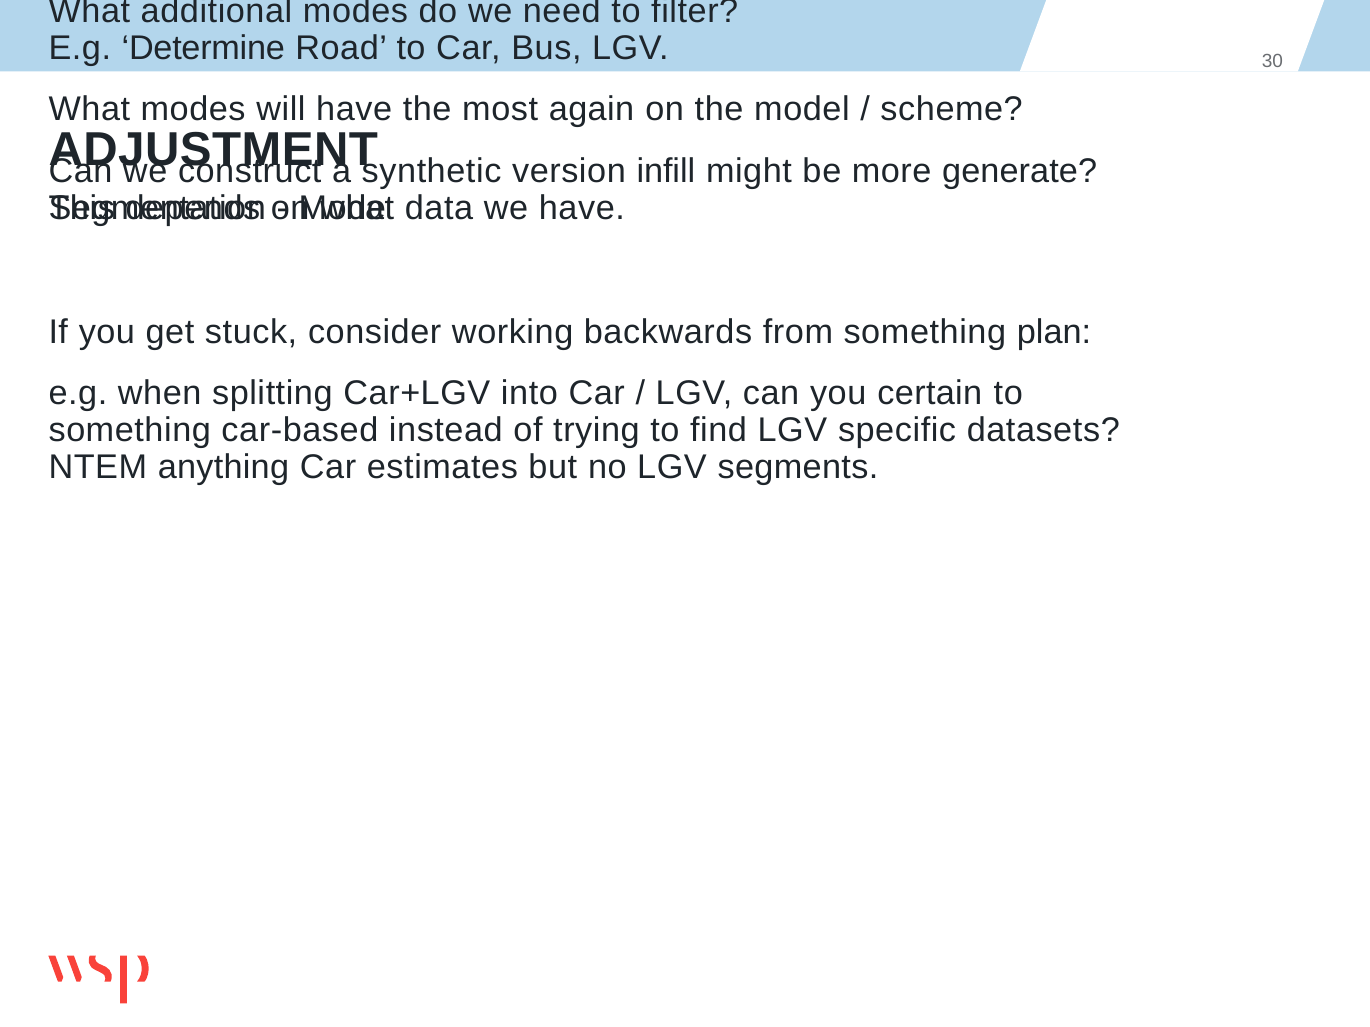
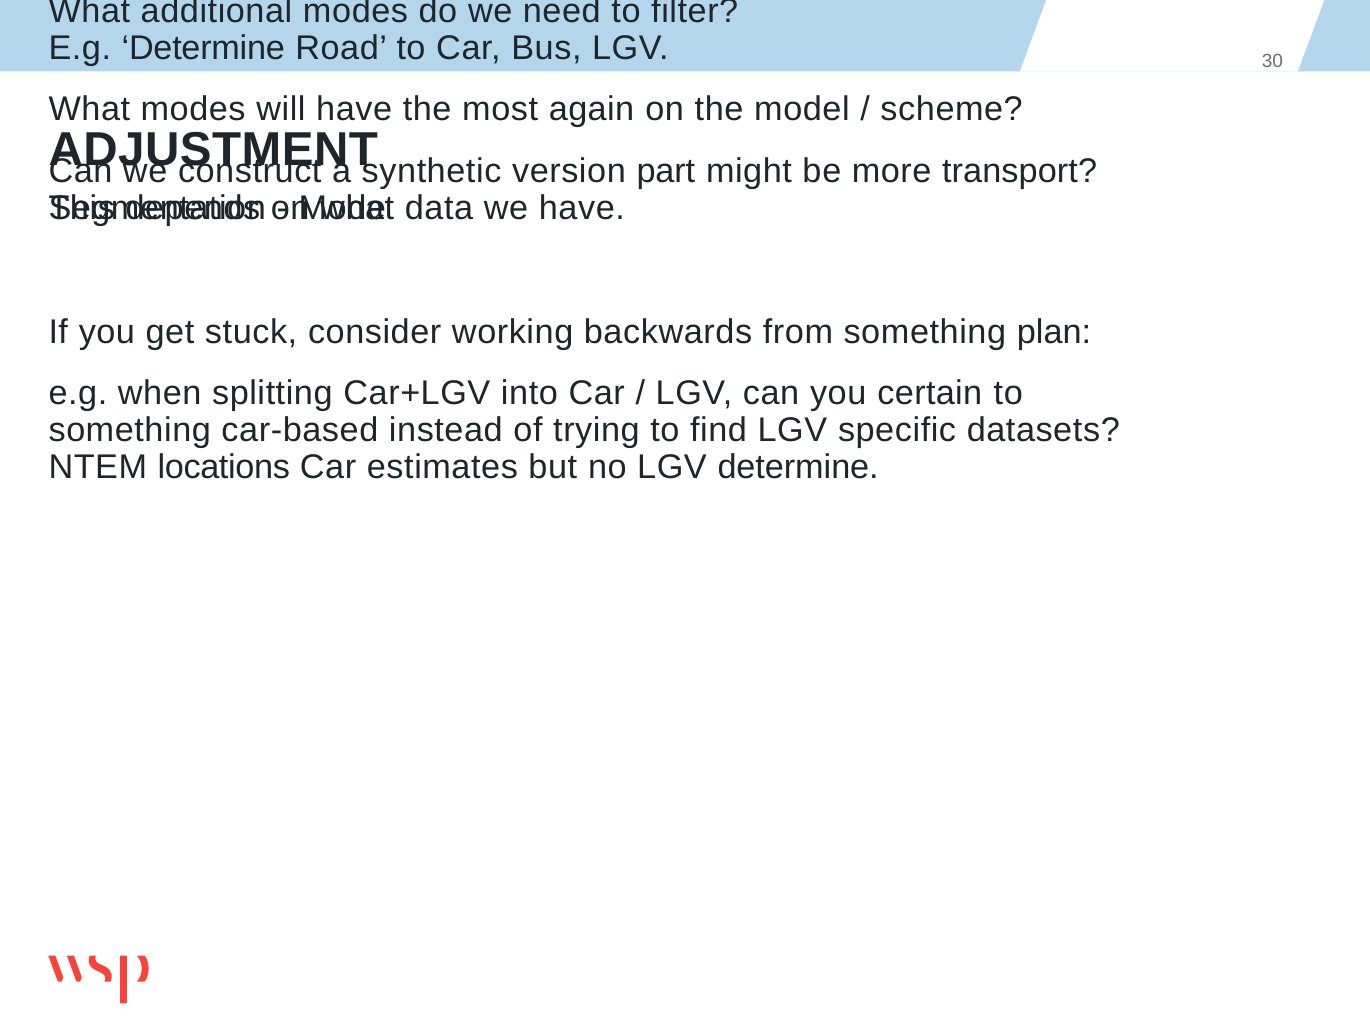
infill: infill -> part (666, 171)
generate: generate -> transport (1020, 171)
anything: anything -> locations (224, 468)
LGV segments: segments -> determine (798, 468)
